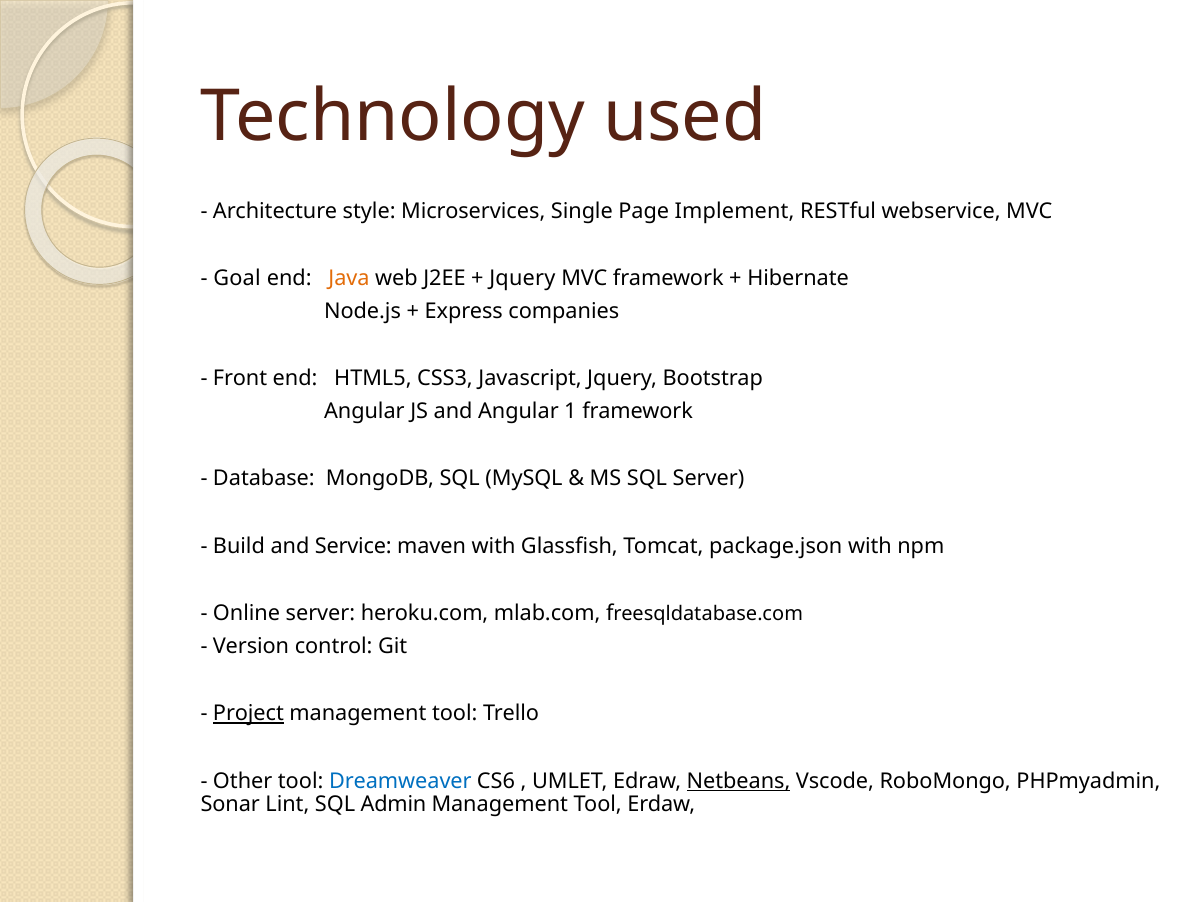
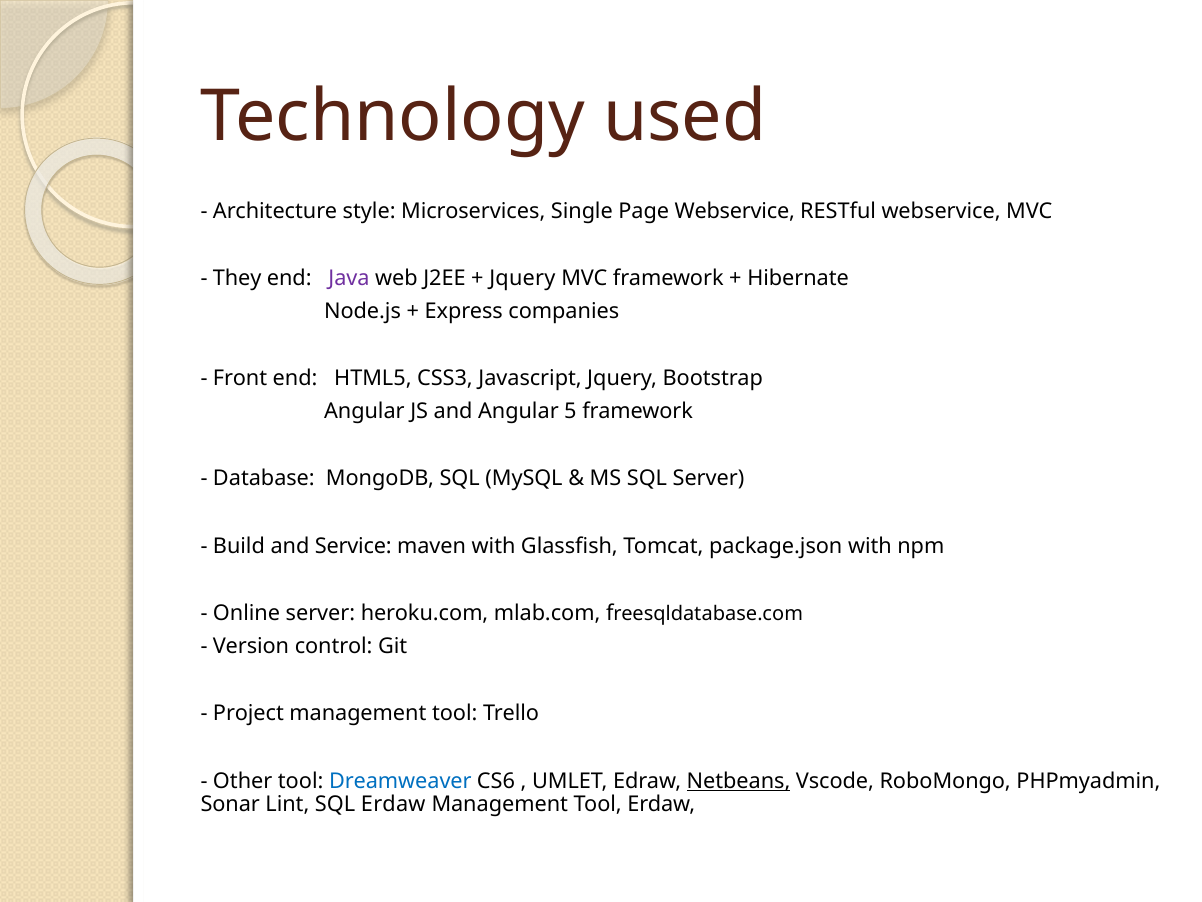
Page Implement: Implement -> Webservice (735, 211)
Goal: Goal -> They (237, 278)
Java colour: orange -> purple (349, 278)
1: 1 -> 5 (570, 411)
Project underline: present -> none (248, 713)
SQL Admin: Admin -> Erdaw (393, 804)
